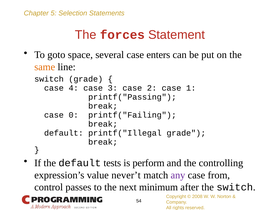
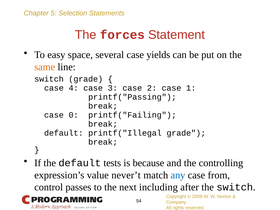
goto: goto -> easy (56, 55)
enters: enters -> yields (158, 55)
perform: perform -> because (149, 163)
any colour: purple -> blue (178, 175)
minimum: minimum -> including (158, 187)
